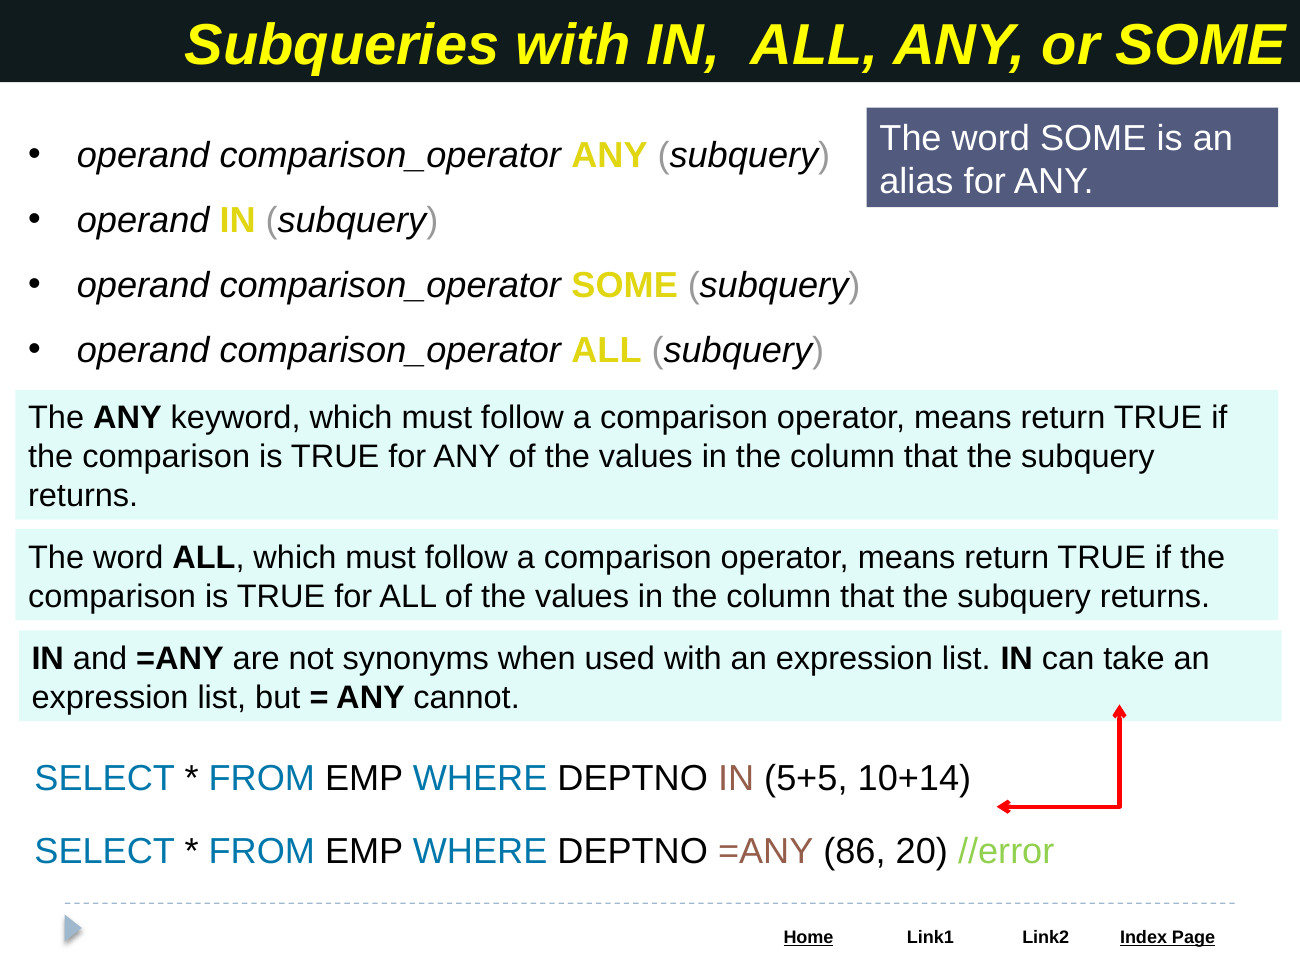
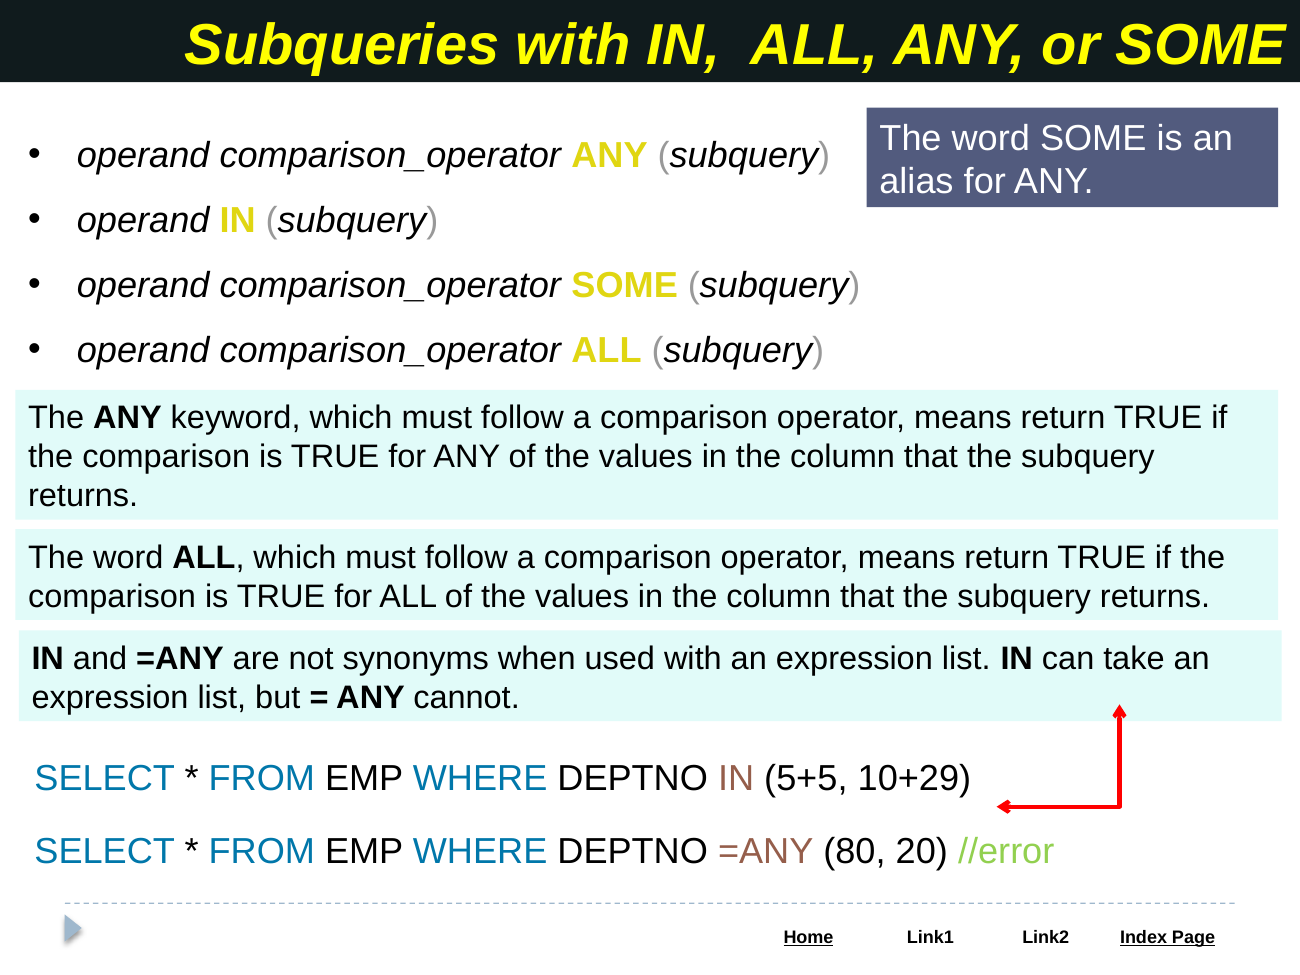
10+14: 10+14 -> 10+29 (914, 778)
86: 86 -> 80 (854, 851)
